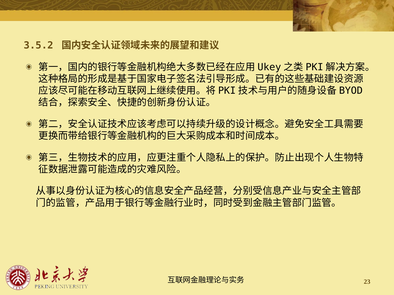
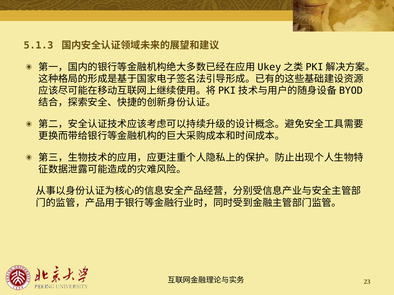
3.5.2: 3.5.2 -> 5.1.3 (38, 46)
